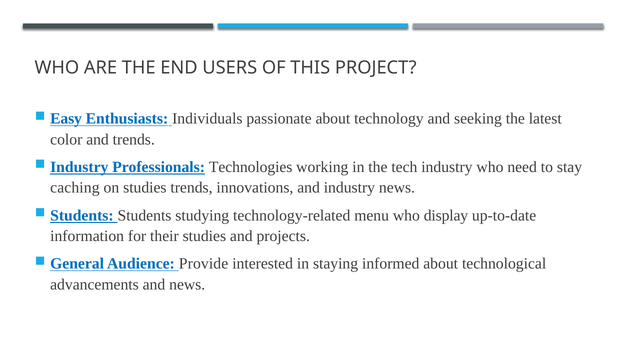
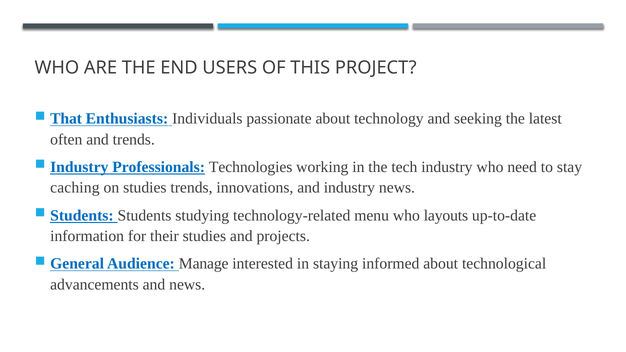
Easy: Easy -> That (66, 119)
color: color -> often (66, 139)
display: display -> layouts (446, 216)
Provide: Provide -> Manage (204, 264)
